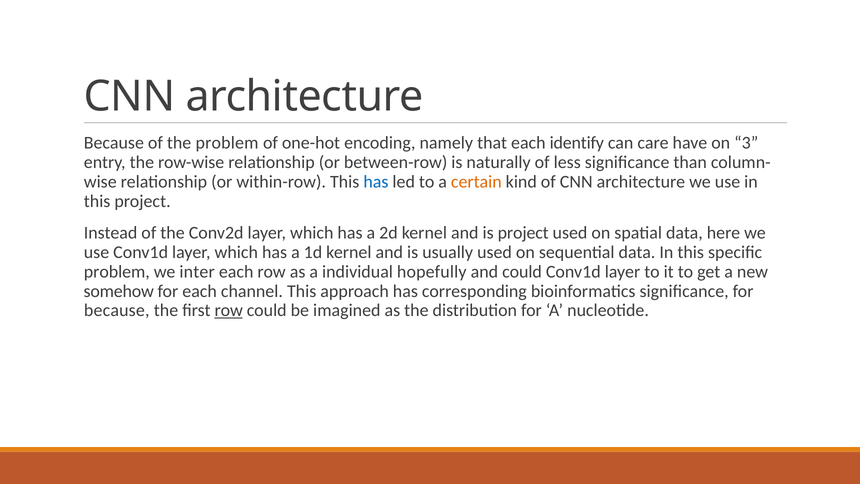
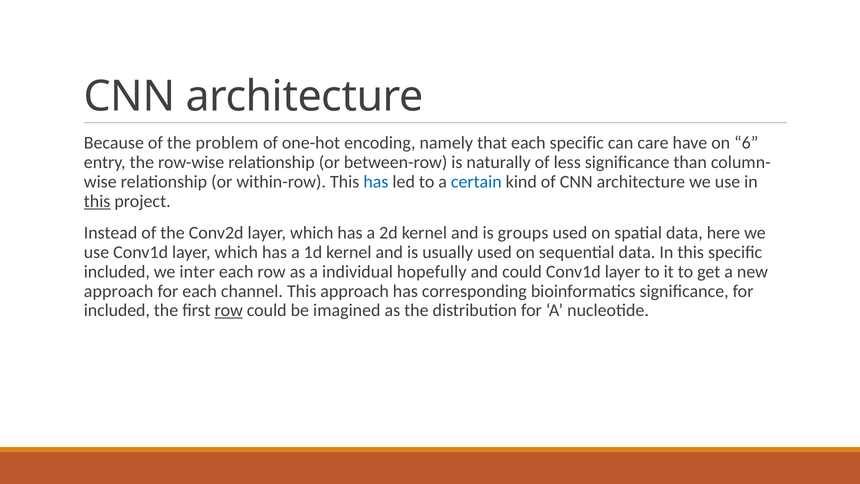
each identify: identify -> specific (577, 143)
3: 3 -> 6 (746, 143)
certain colour: orange -> blue (476, 182)
this underline: none -> present (97, 201)
is project: project -> groups (523, 233)
problem: problem -> included (117, 272)
somehow: somehow -> approach (119, 291)
because: because -> included (117, 310)
